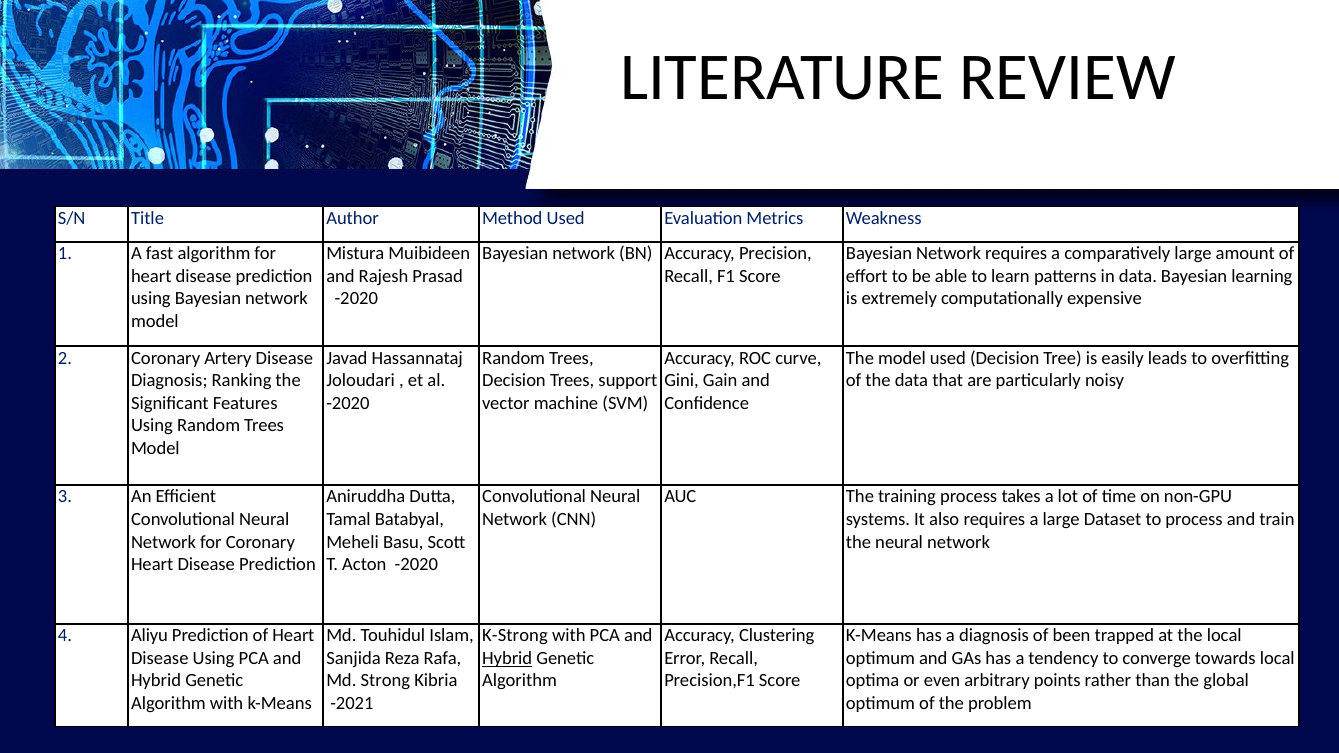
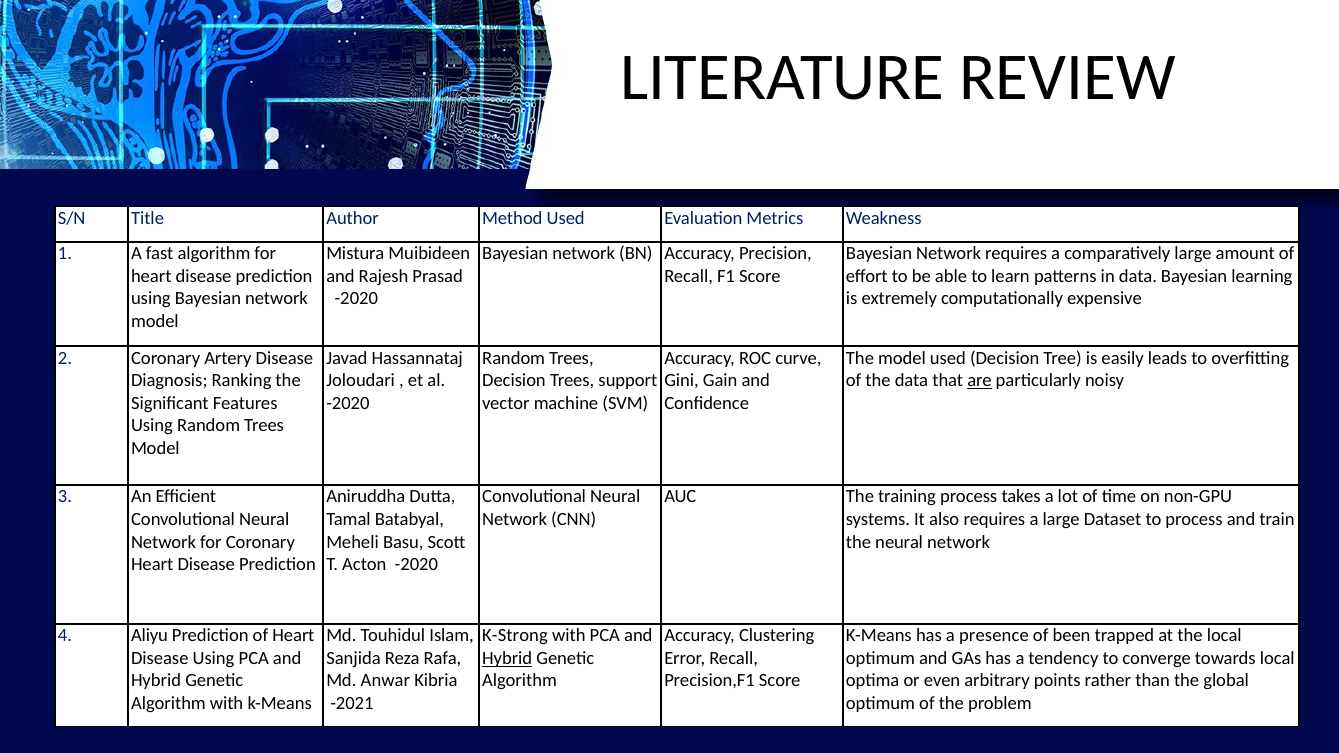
are underline: none -> present (980, 381)
a diagnosis: diagnosis -> presence (994, 636)
Strong: Strong -> Anwar (385, 681)
